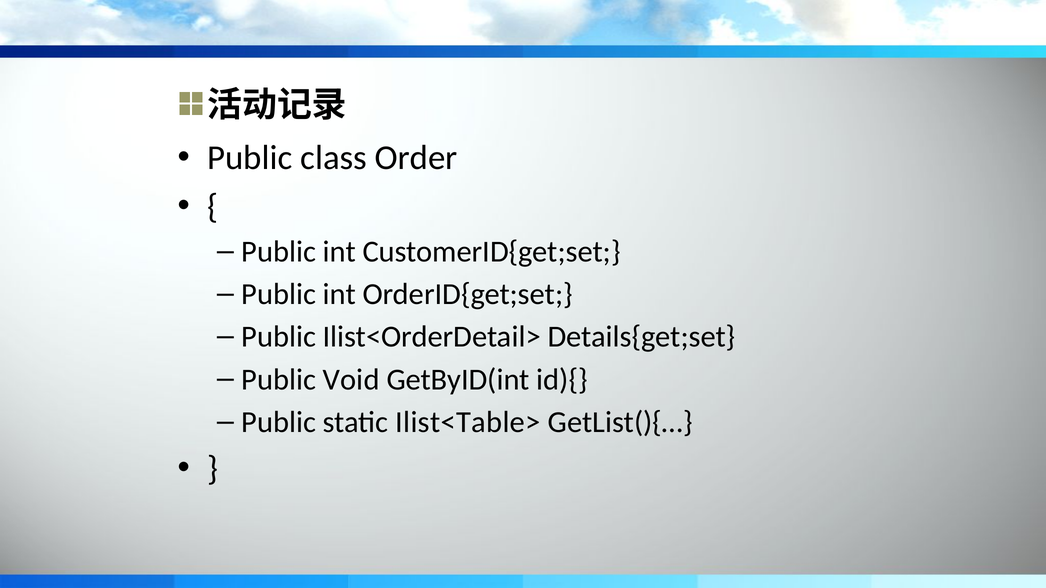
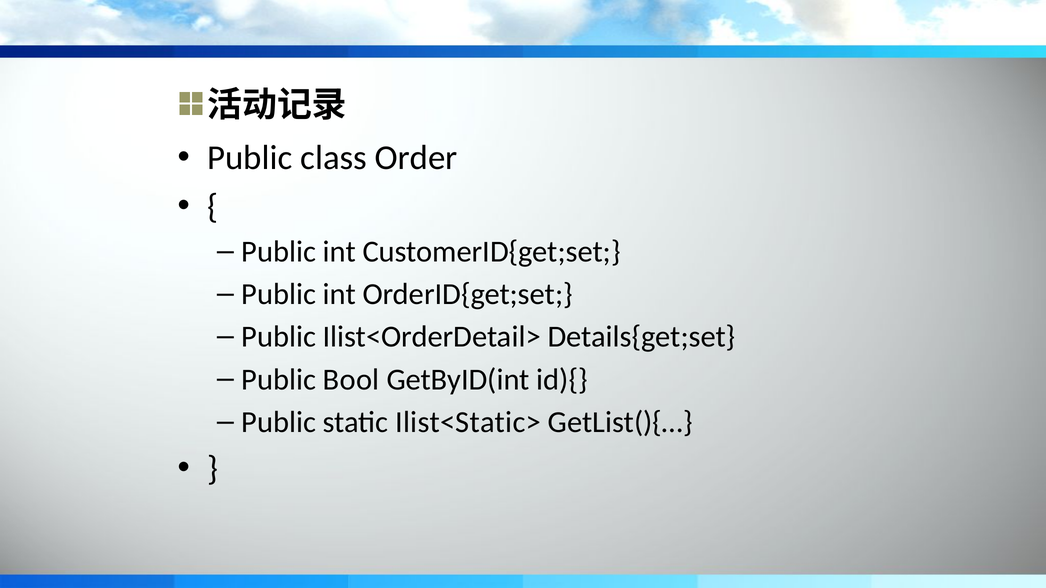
Void: Void -> Bool (351, 380)
Ilist<Table>: Ilist<Table> -> Ilist<Static> (468, 422)
